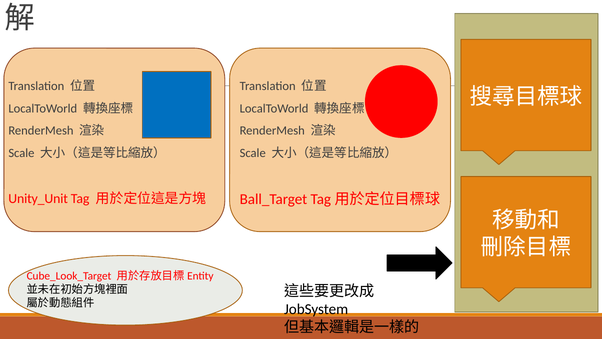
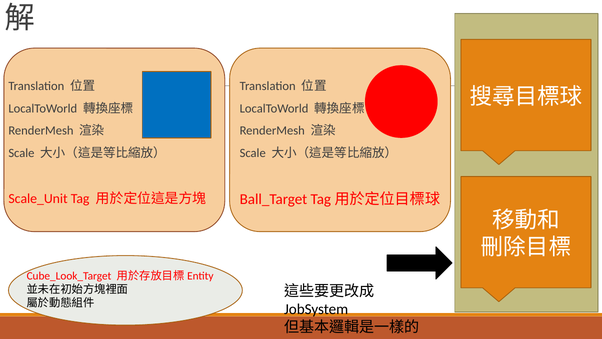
Unity_Unit: Unity_Unit -> Scale_Unit (38, 198)
